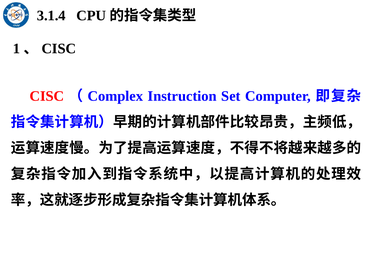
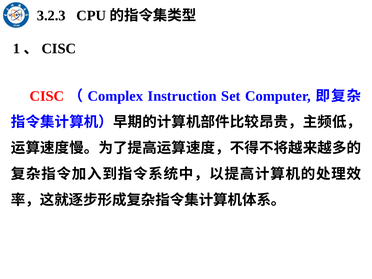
3.1.4: 3.1.4 -> 3.2.3 (51, 15)
